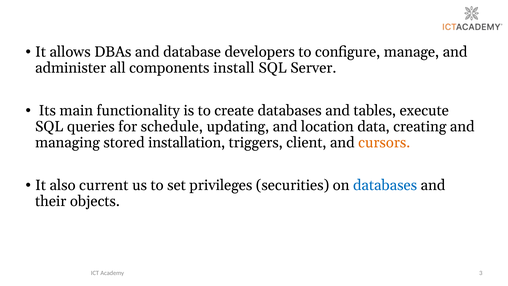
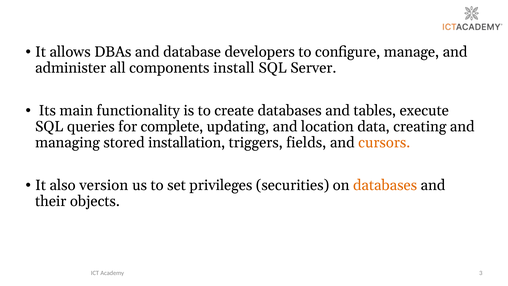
schedule: schedule -> complete (172, 127)
client: client -> fields (306, 143)
current: current -> version (104, 185)
databases colour: blue -> orange (385, 185)
